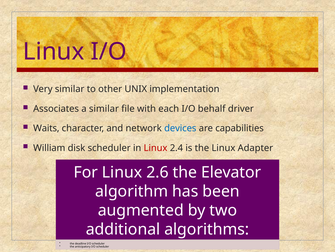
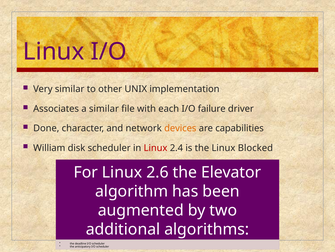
behalf: behalf -> failure (212, 108)
Waits: Waits -> Done (46, 128)
devices colour: blue -> orange (180, 128)
Adapter: Adapter -> Blocked (255, 148)
